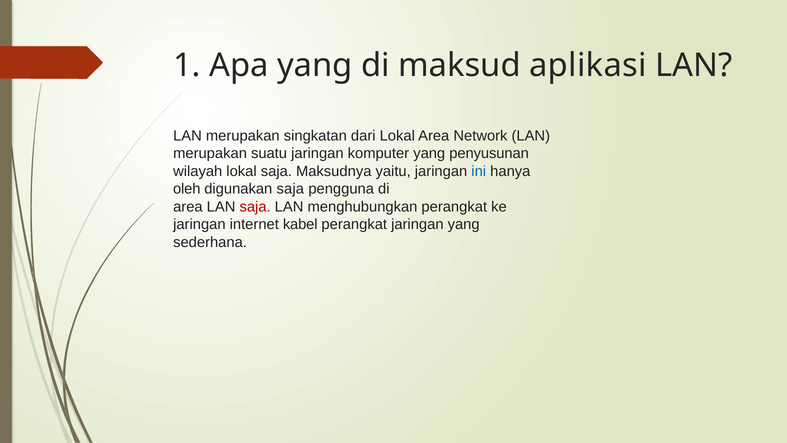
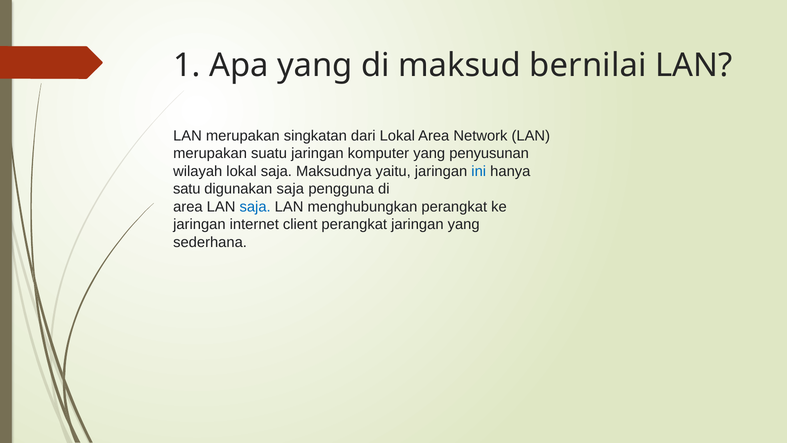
aplikasi: aplikasi -> bernilai (588, 65)
oleh: oleh -> satu (187, 189)
saja colour: red -> blue (255, 207)
kabel: kabel -> client (300, 224)
